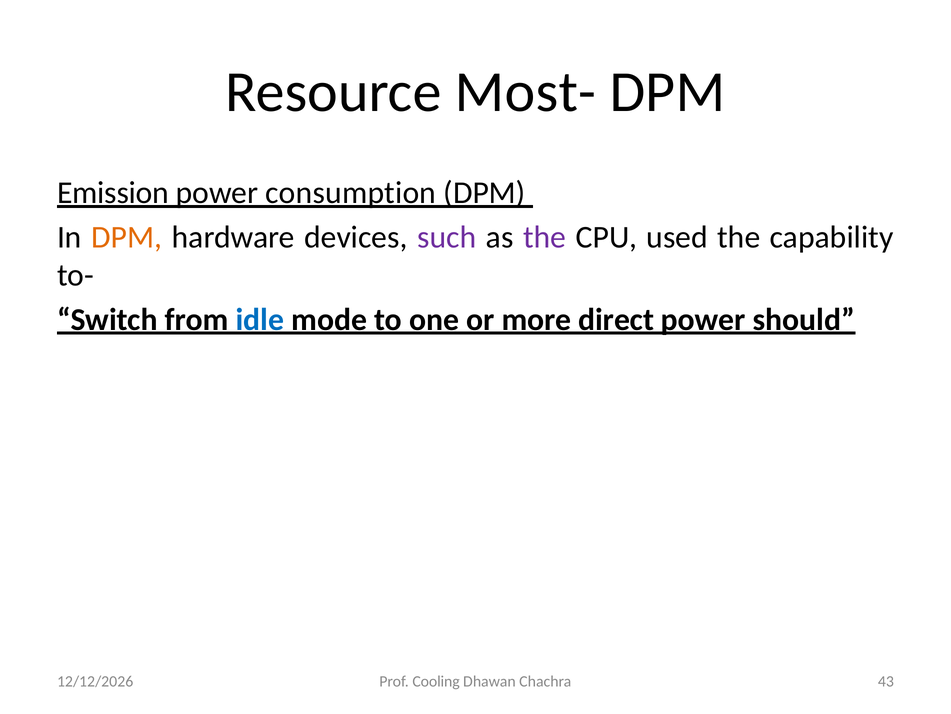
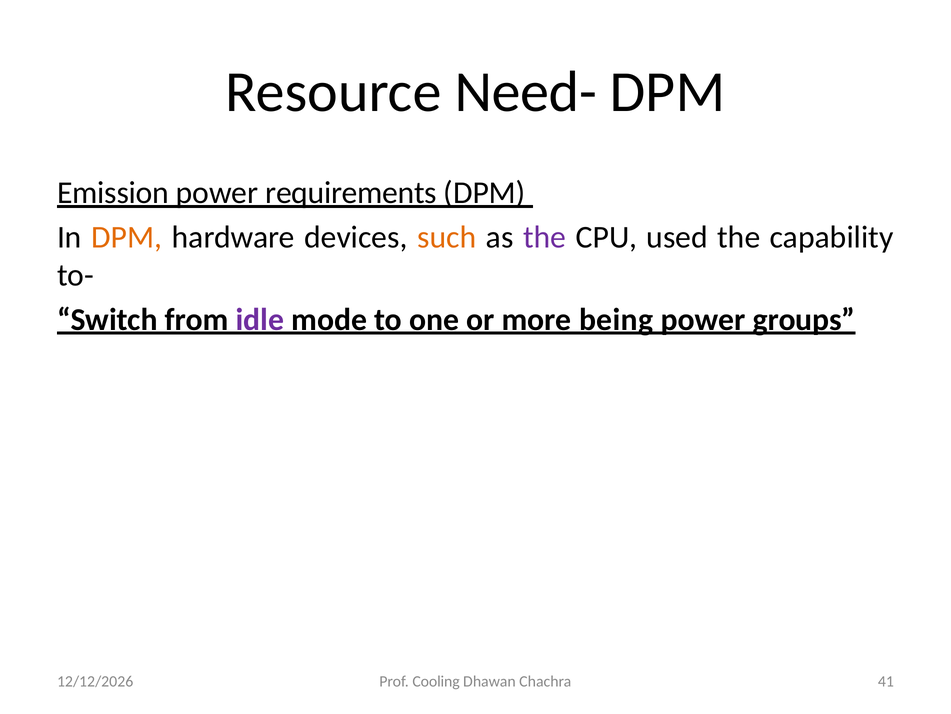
Most-: Most- -> Need- (526, 92)
consumption: consumption -> requirements (351, 192)
such colour: purple -> orange (447, 237)
idle colour: blue -> purple (260, 319)
direct: direct -> being (616, 319)
should: should -> groups (804, 319)
43: 43 -> 41 (886, 681)
